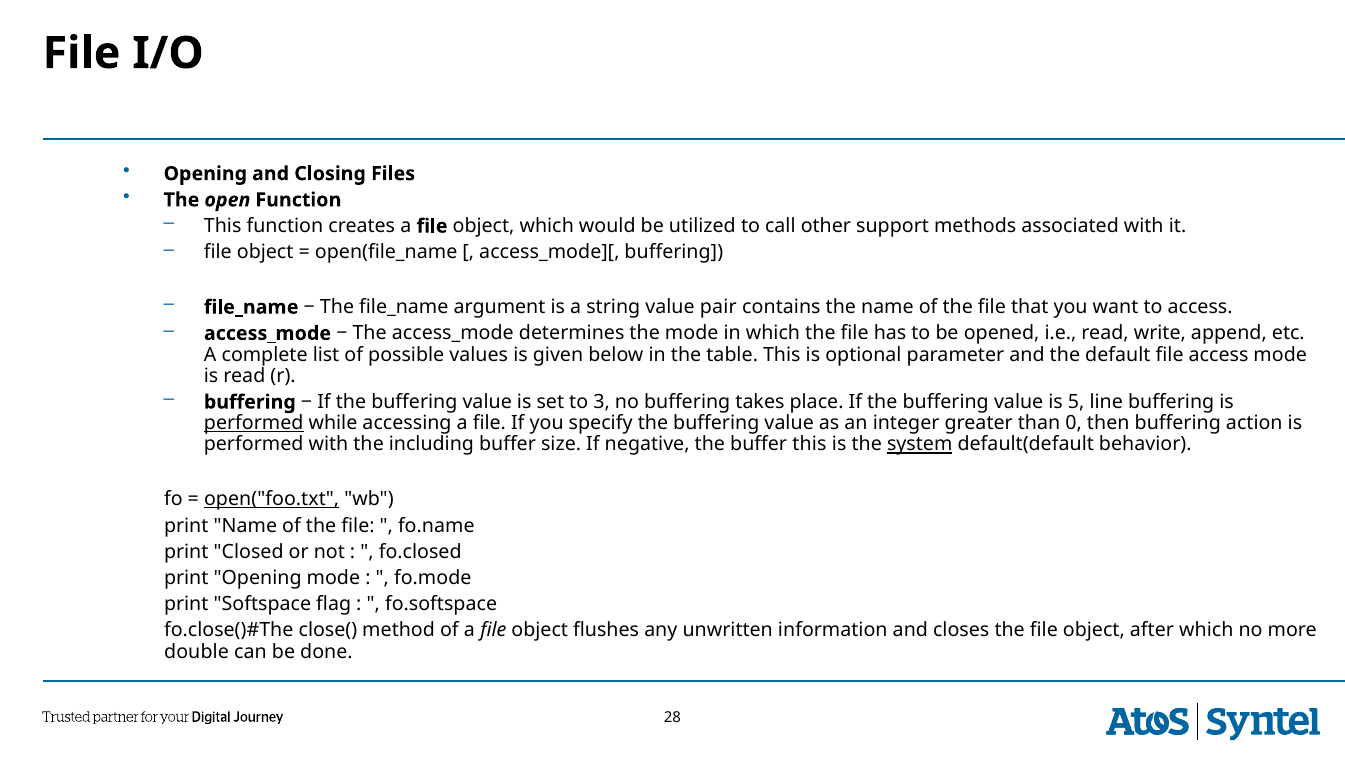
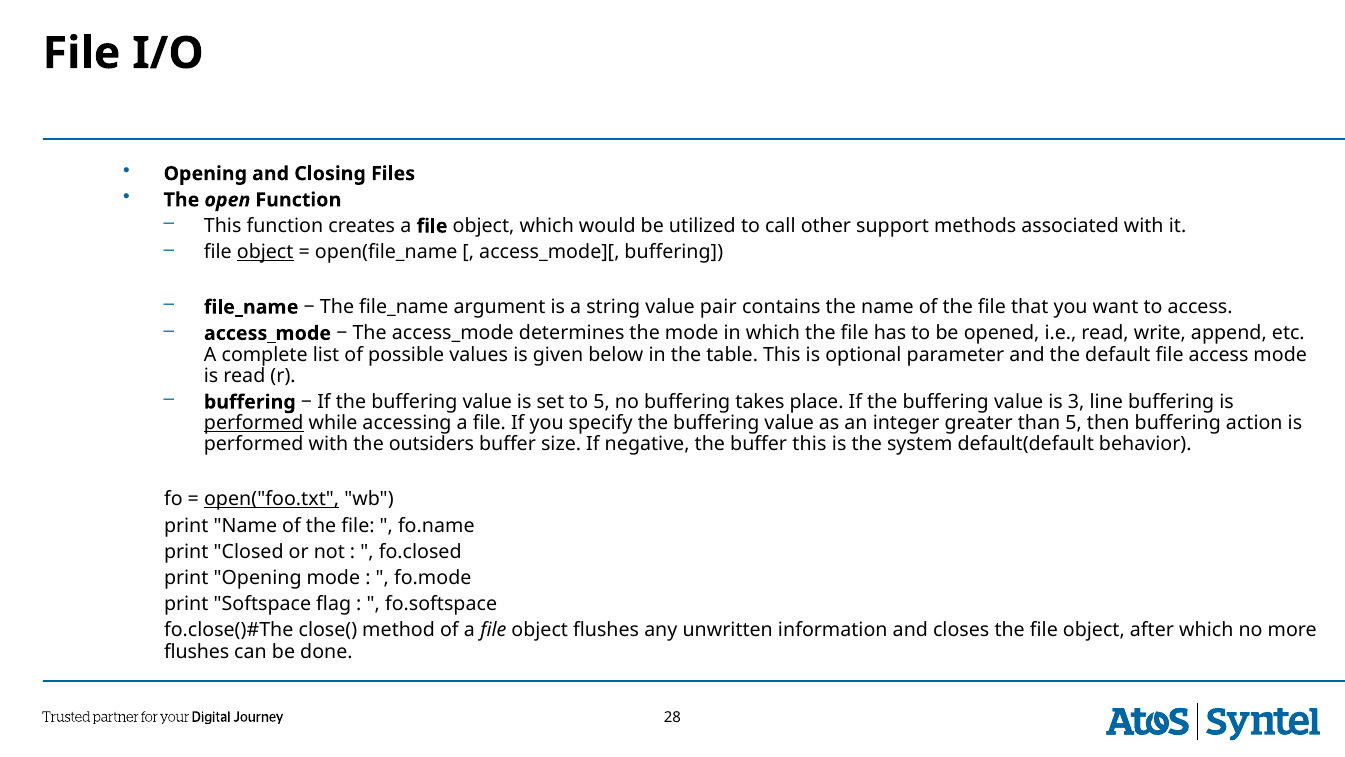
object underline: none -> present (265, 252)
to 3: 3 -> 5 (602, 402)
5: 5 -> 3 (1076, 402)
than 0: 0 -> 5 (1074, 423)
including: including -> outsiders (431, 444)
system underline: present -> none (920, 444)
double: double -> flushes (197, 651)
